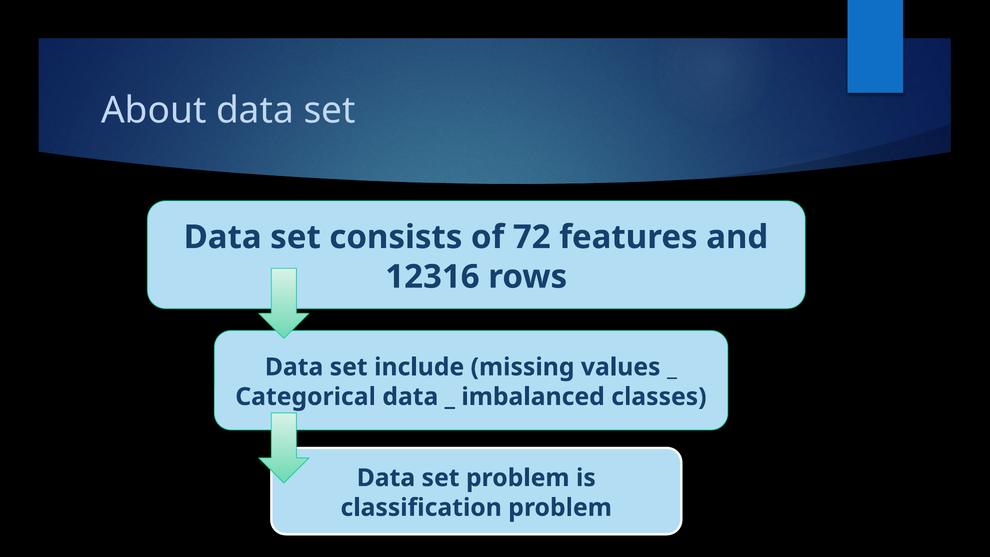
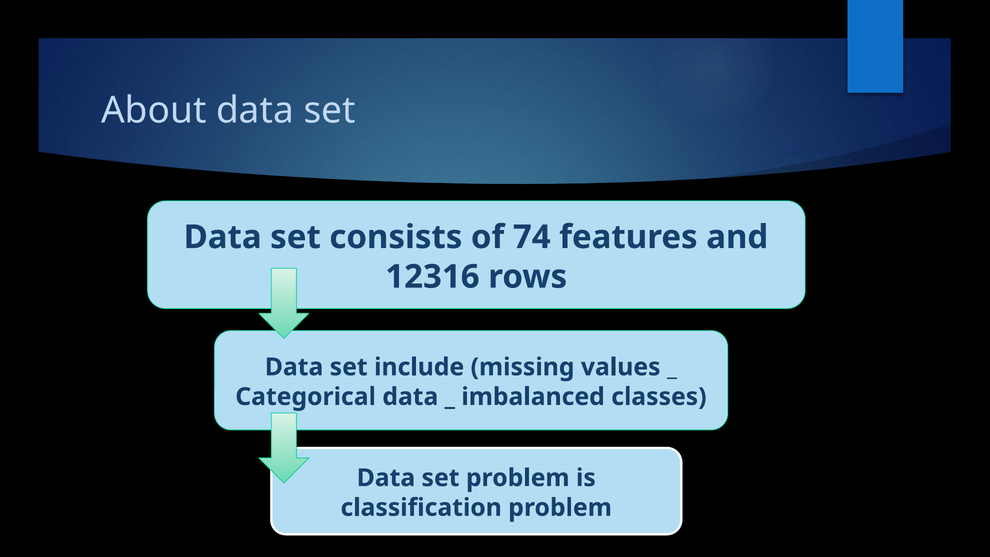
72: 72 -> 74 (532, 237)
